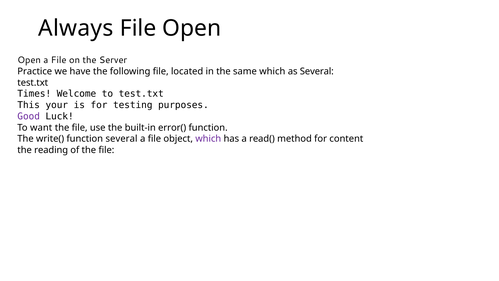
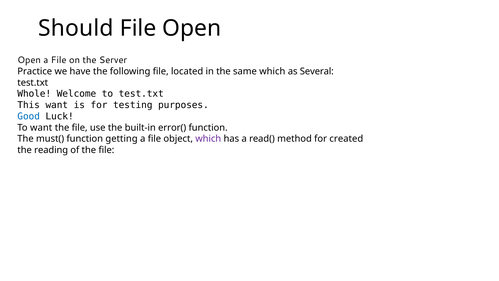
Always: Always -> Should (76, 28)
Times: Times -> Whole (34, 94)
This your: your -> want (57, 105)
Good colour: purple -> blue (29, 116)
write(: write( -> must( (50, 139)
function several: several -> getting (122, 139)
content: content -> created (346, 139)
